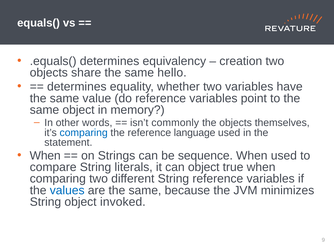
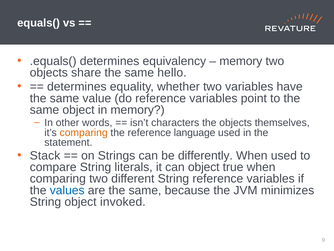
creation: creation -> memory (241, 61)
commonly: commonly -> characters (175, 122)
comparing colour: blue -> orange (84, 132)
When: When -> Stack (45, 155)
sequence: sequence -> differently (205, 155)
